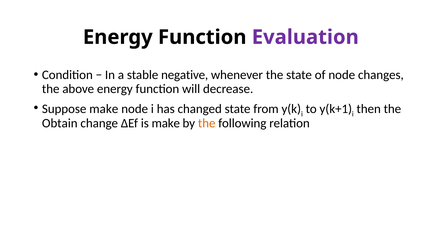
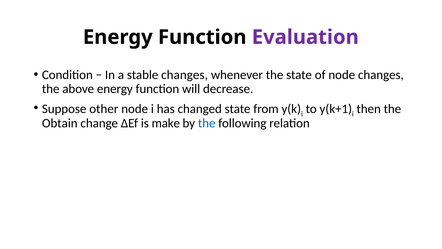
stable negative: negative -> changes (185, 75)
Suppose make: make -> other (104, 109)
the colour: orange -> blue (207, 123)
